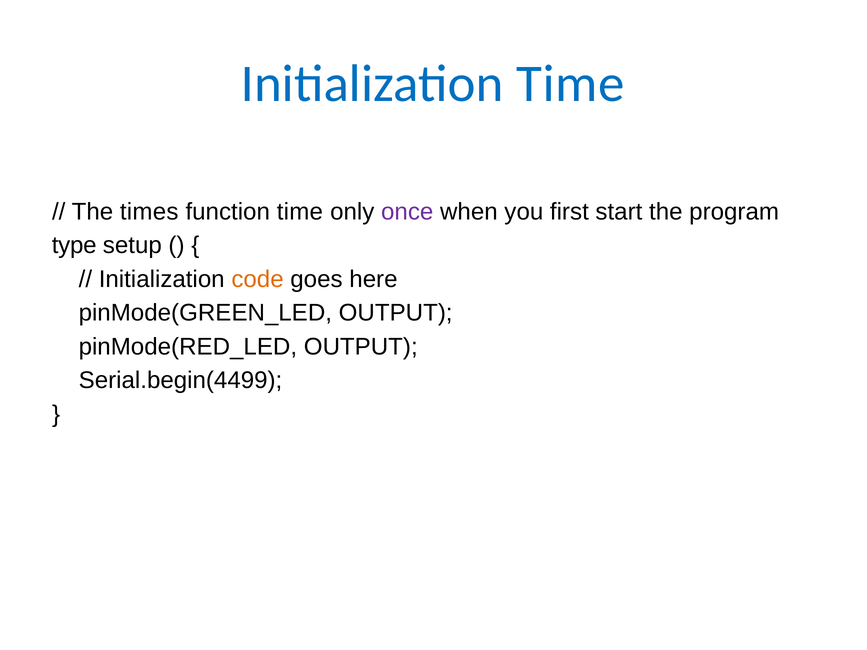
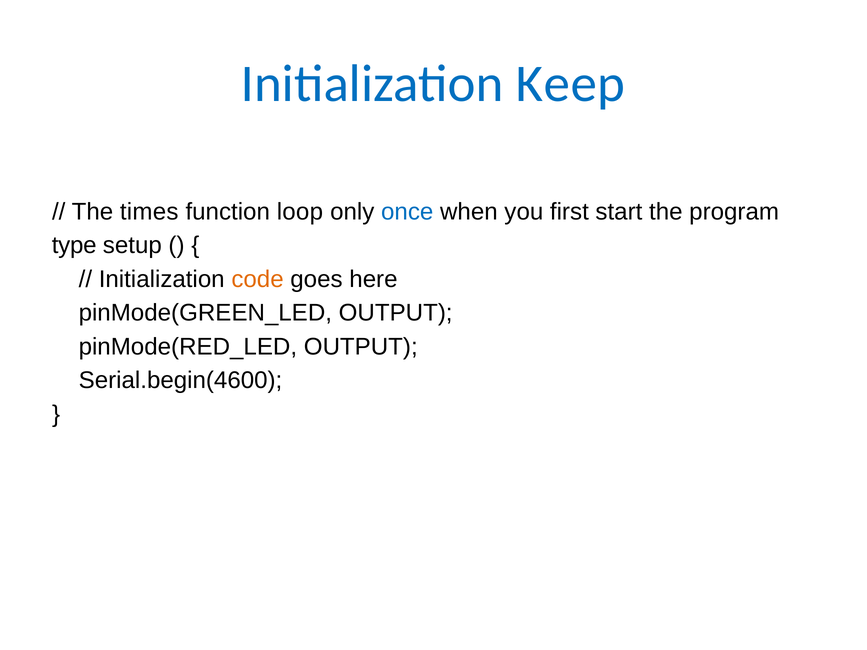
Initialization Time: Time -> Keep (570, 84)
function time: time -> loop (300, 212)
once colour: purple -> blue (407, 212)
Serial.begin(4499: Serial.begin(4499 -> Serial.begin(4600 (181, 381)
